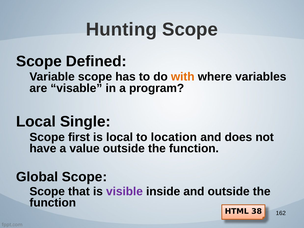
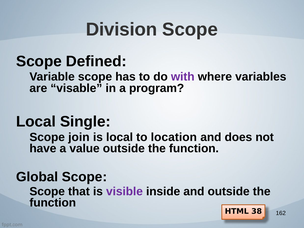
Hunting: Hunting -> Division (122, 29)
with colour: orange -> purple (183, 77)
first: first -> join (79, 137)
